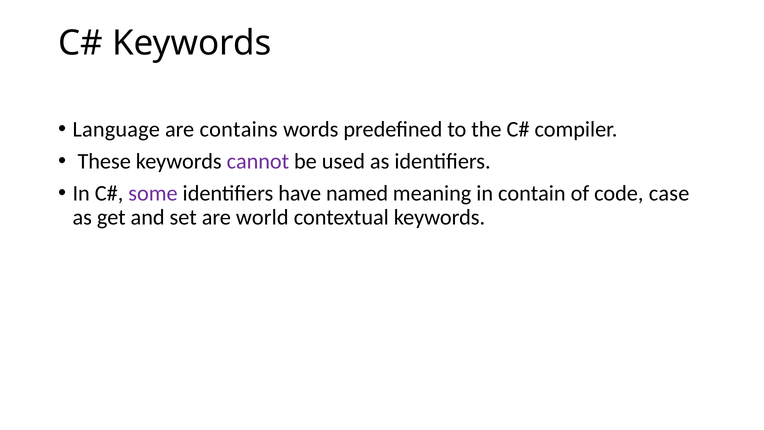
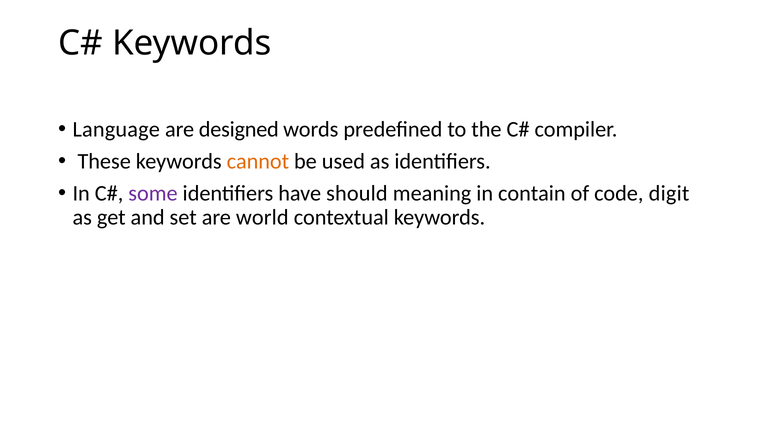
contains: contains -> designed (239, 129)
cannot colour: purple -> orange (258, 161)
named: named -> should (357, 193)
case: case -> digit (669, 193)
